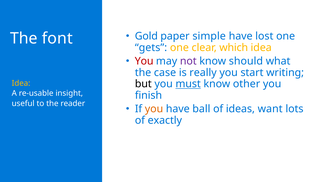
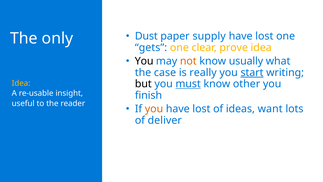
Gold: Gold -> Dust (146, 36)
simple: simple -> supply (209, 36)
font: font -> only (57, 38)
which: which -> prove (234, 47)
You colour: red -> black (144, 61)
not colour: purple -> orange (188, 61)
should: should -> usually (246, 61)
start underline: none -> present (252, 72)
ball: ball -> lost (201, 109)
exactly: exactly -> deliver (165, 120)
